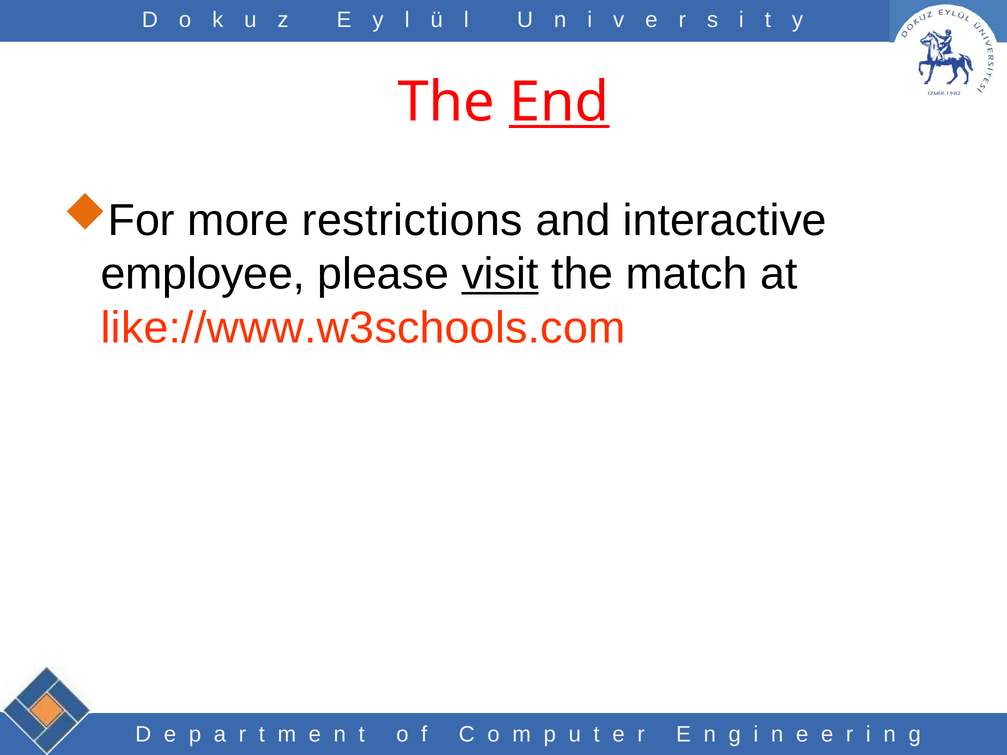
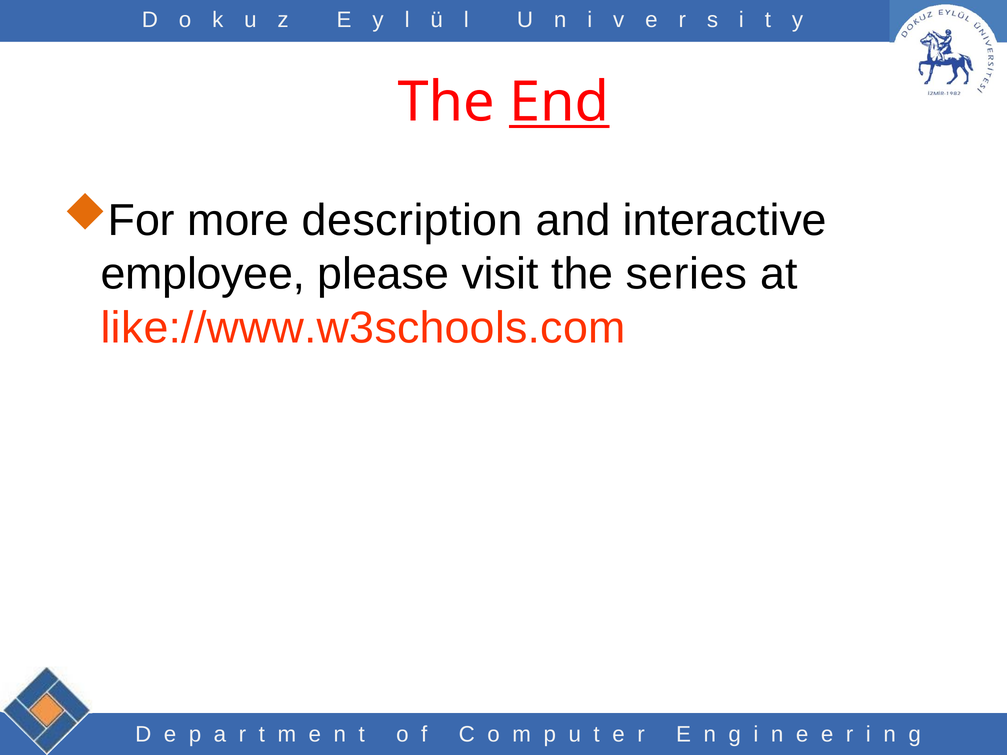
restrictions: restrictions -> description (412, 220)
visit underline: present -> none (500, 274)
match: match -> series (686, 274)
